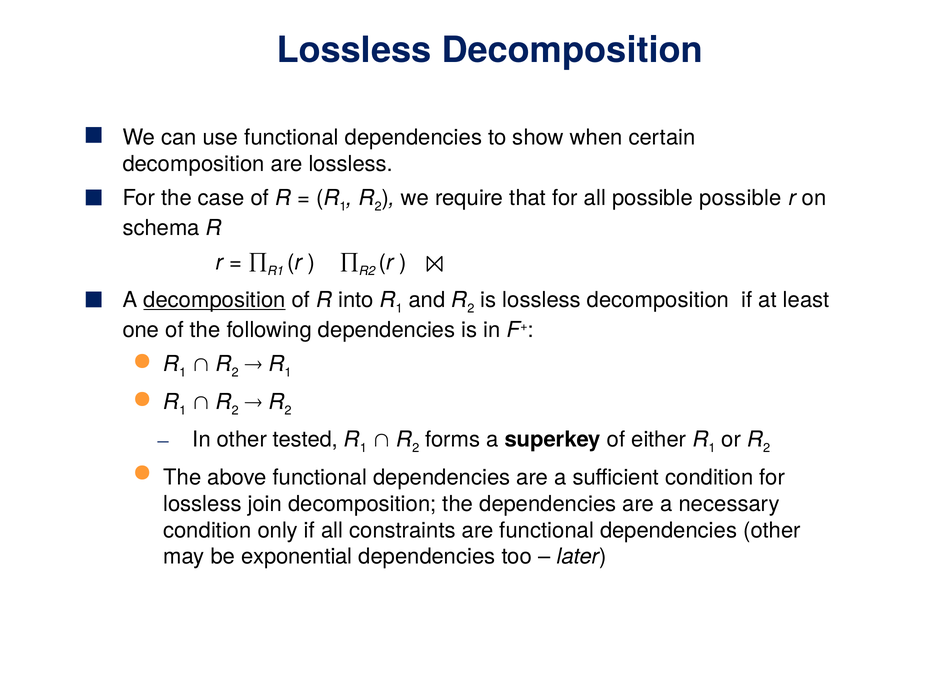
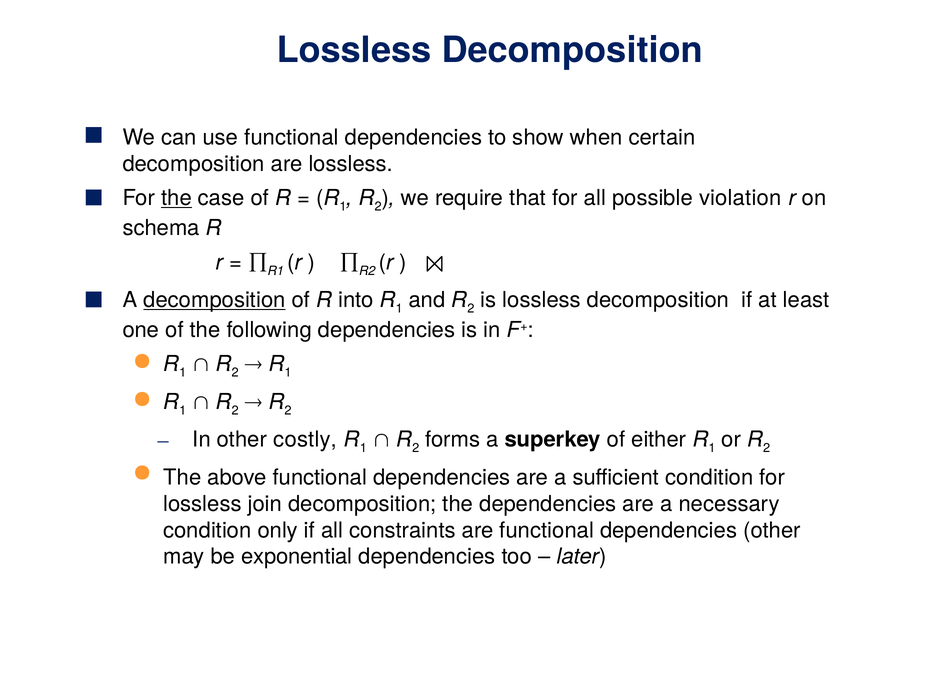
the underline: none -> present (177, 198)
possible possible: possible -> violation (740, 198)
tested: tested -> costly (305, 440)
